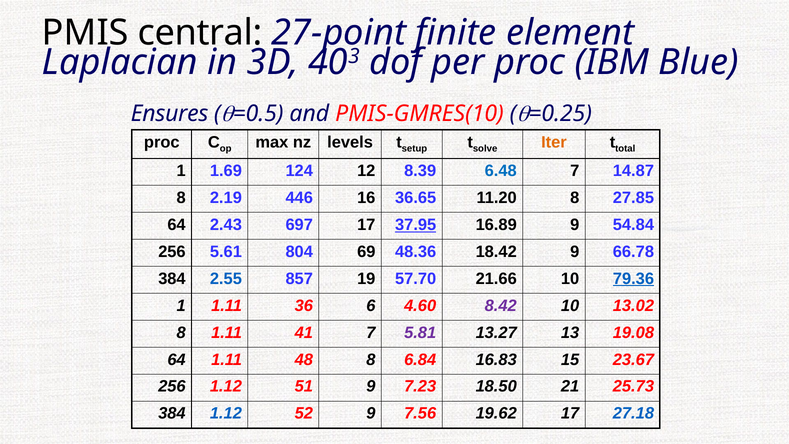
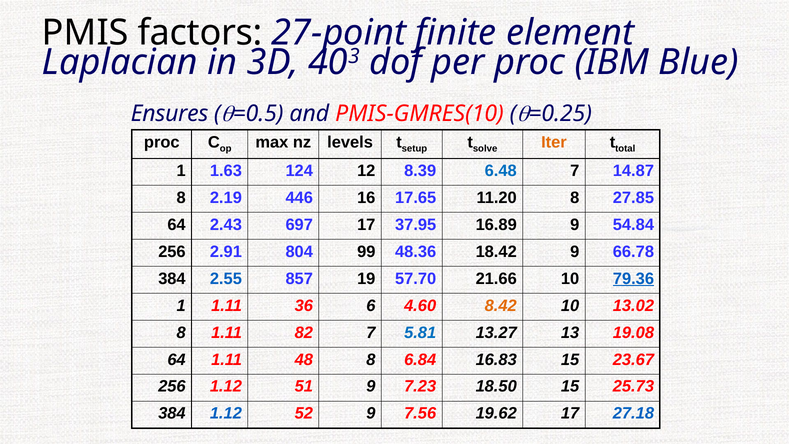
central: central -> factors (200, 33)
1.69: 1.69 -> 1.63 (226, 171)
36.65: 36.65 -> 17.65 (416, 198)
37.95 underline: present -> none (416, 225)
5.61: 5.61 -> 2.91 (226, 252)
69: 69 -> 99 (366, 252)
8.42 colour: purple -> orange (501, 305)
41: 41 -> 82 (304, 332)
5.81 colour: purple -> blue (420, 332)
18.50 21: 21 -> 15 (570, 386)
